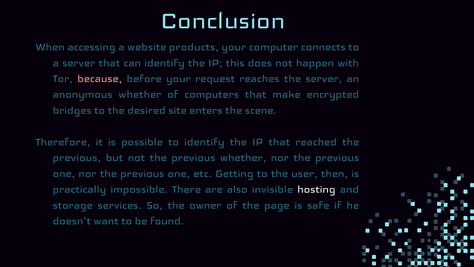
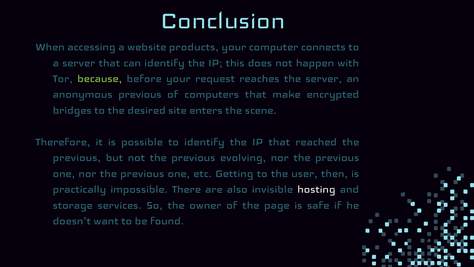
because colour: pink -> light green (100, 78)
anonymous whether: whether -> previous (140, 94)
previous whether: whether -> evolving (243, 157)
